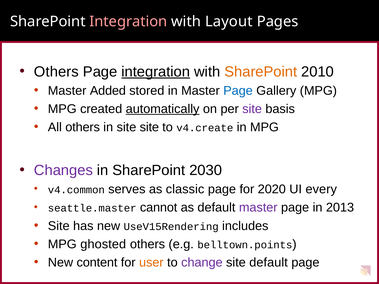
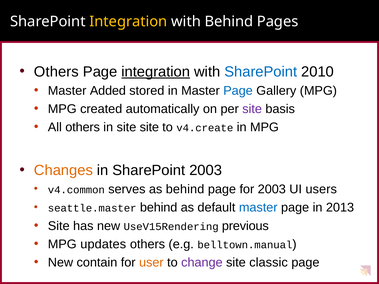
Integration colour: pink -> yellow (128, 22)
with Layout: Layout -> Behind (229, 22)
SharePoint colour: orange -> blue (261, 72)
automatically underline: present -> none (163, 109)
Changes colour: purple -> orange (63, 170)
SharePoint 2030: 2030 -> 2003 (206, 170)
as classic: classic -> behind (185, 189)
for 2020: 2020 -> 2003 (272, 189)
every: every -> users (321, 189)
seattle.master cannot: cannot -> behind (159, 208)
master colour: purple -> blue (258, 208)
includes: includes -> previous (245, 226)
ghosted: ghosted -> updates (103, 244)
belltown.points: belltown.points -> belltown.manual (245, 245)
content: content -> contain (97, 263)
site default: default -> classic (269, 263)
